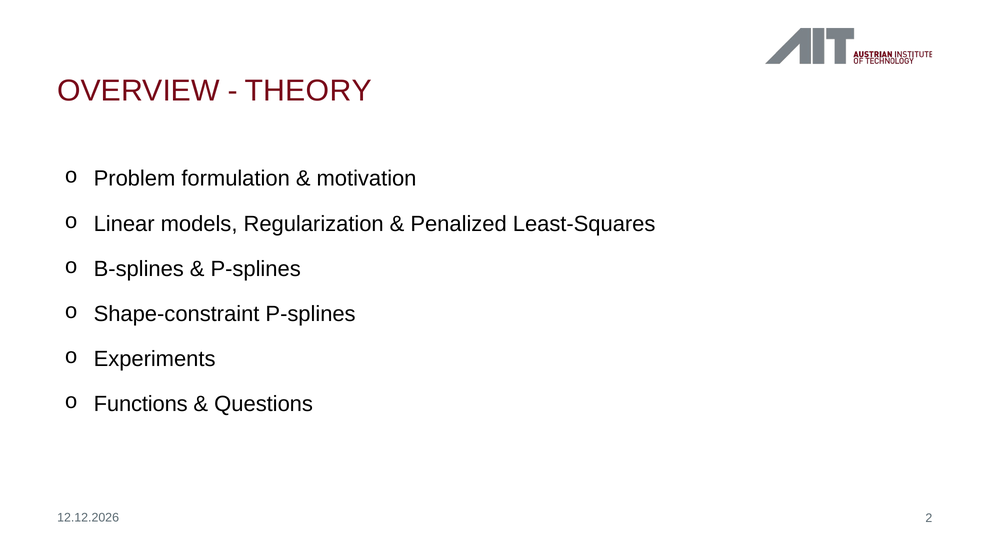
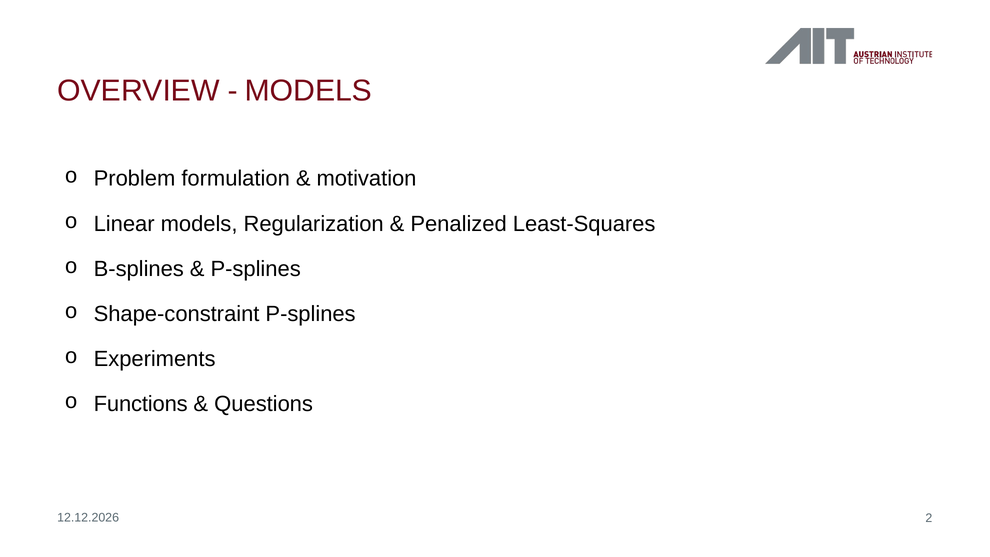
THEORY: THEORY -> MODELS (308, 91)
